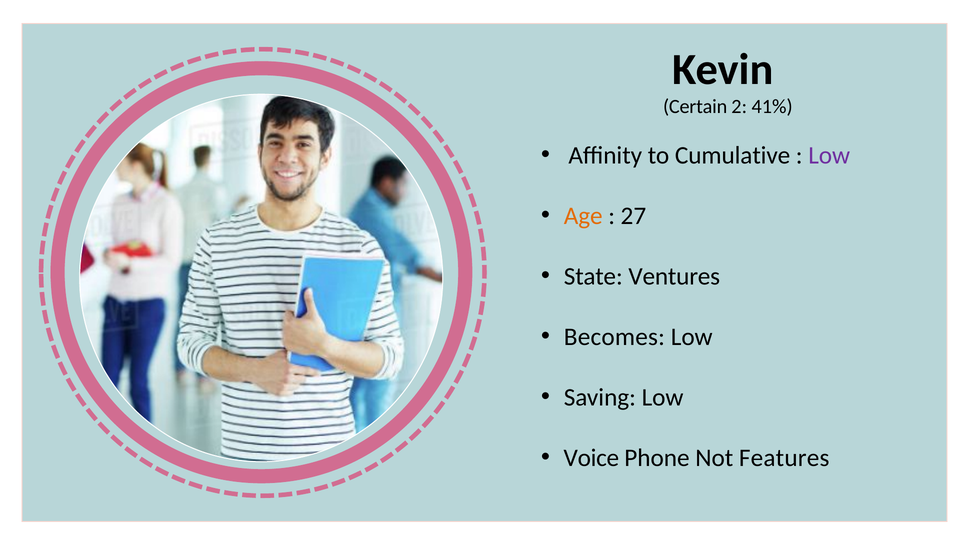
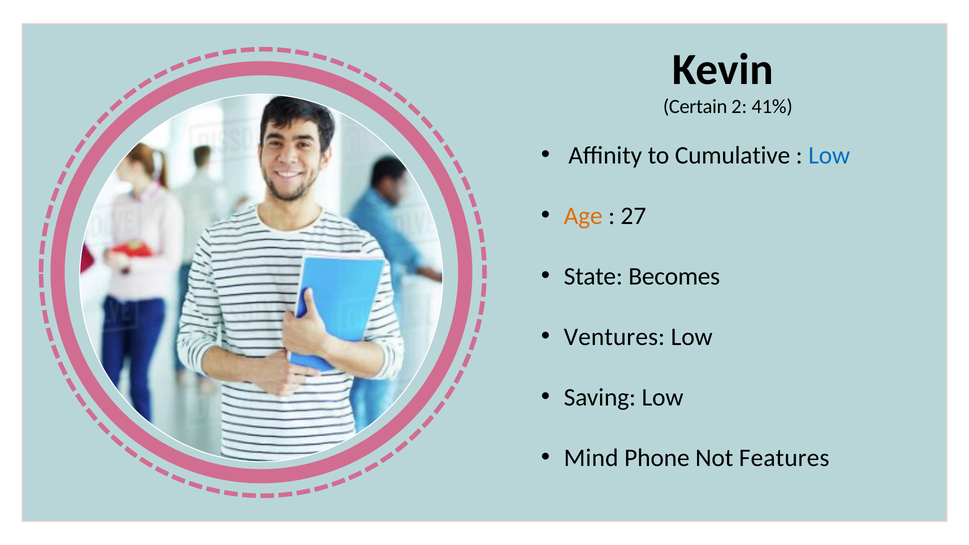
Low colour: purple -> blue (829, 155)
Ventures: Ventures -> Becomes (674, 276)
Becomes: Becomes -> Ventures (614, 337)
Voice: Voice -> Mind (591, 458)
